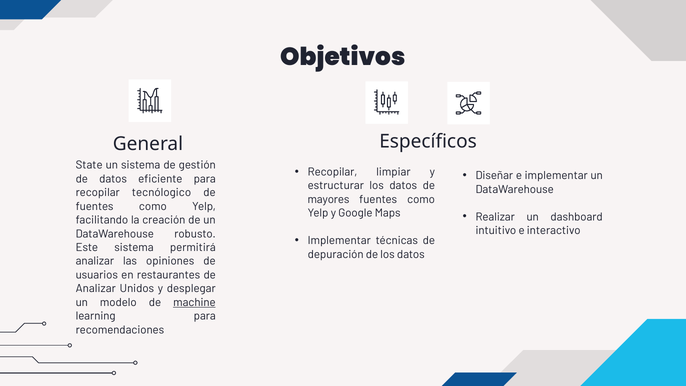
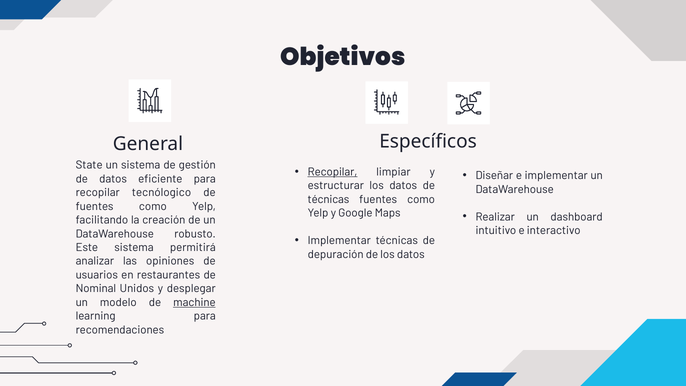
Recopilar underline: none -> present (333, 172)
mayores: mayores -> técnicas (328, 199)
Analizar: Analizar -> Nominal (96, 289)
